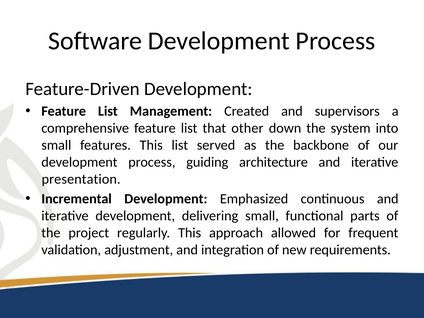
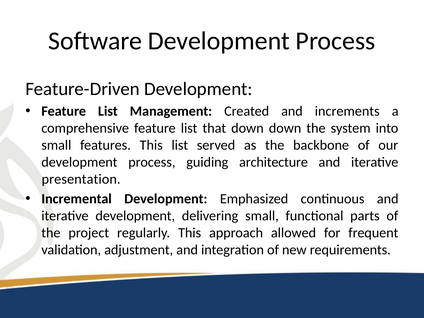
supervisors: supervisors -> increments (347, 111)
that other: other -> down (247, 128)
